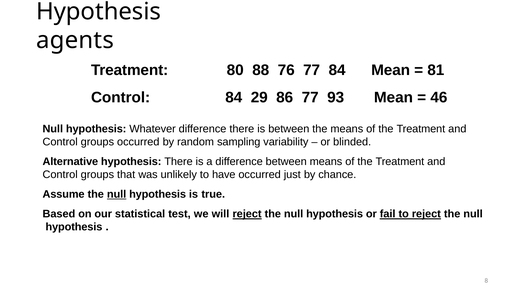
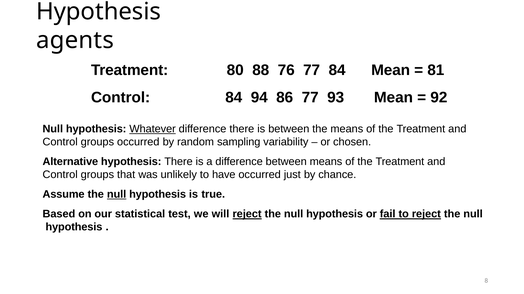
29: 29 -> 94 (259, 98)
46: 46 -> 92 (439, 98)
Whatever underline: none -> present (153, 129)
blinded: blinded -> chosen (352, 142)
